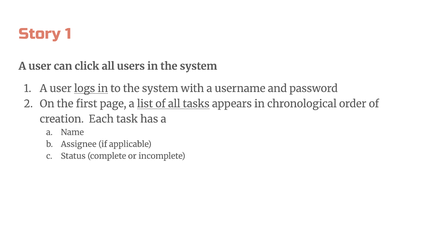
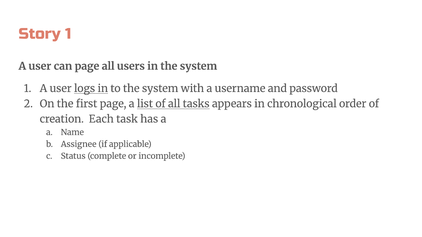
can click: click -> page (87, 66)
